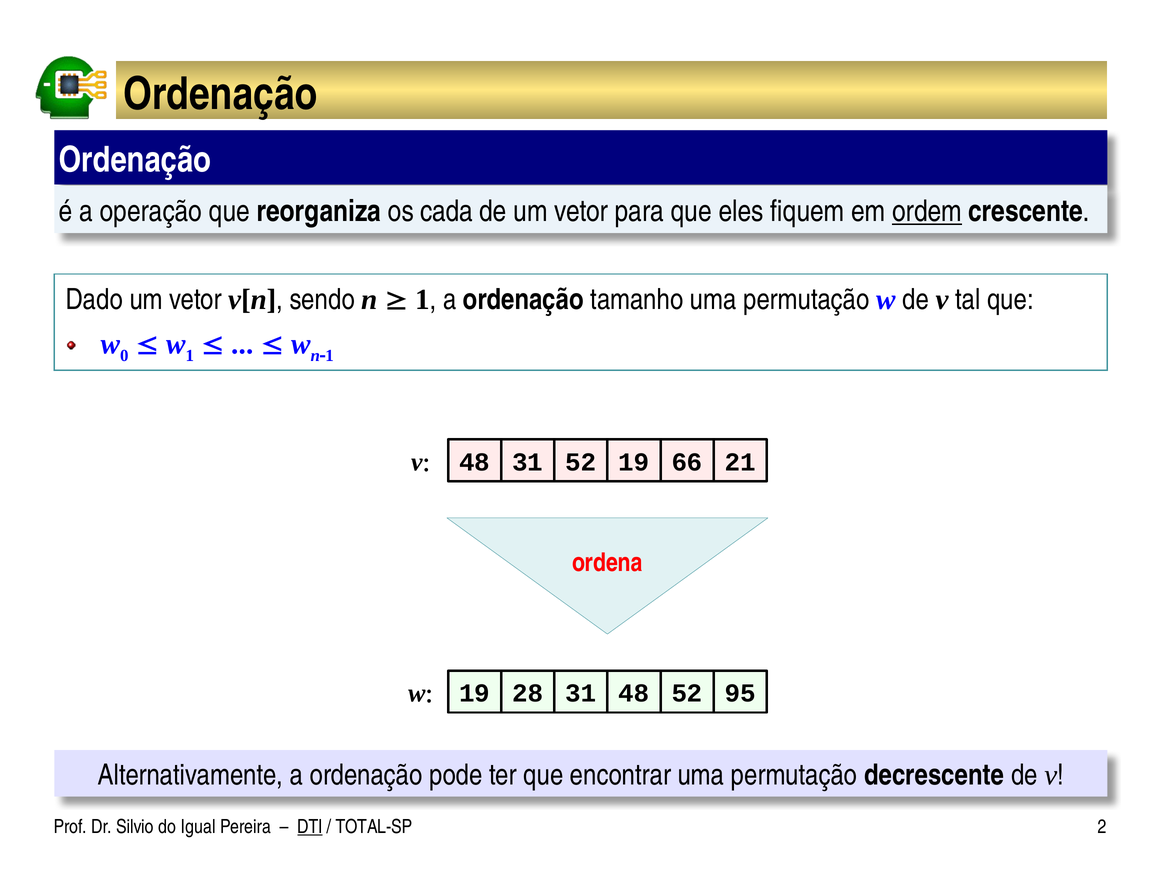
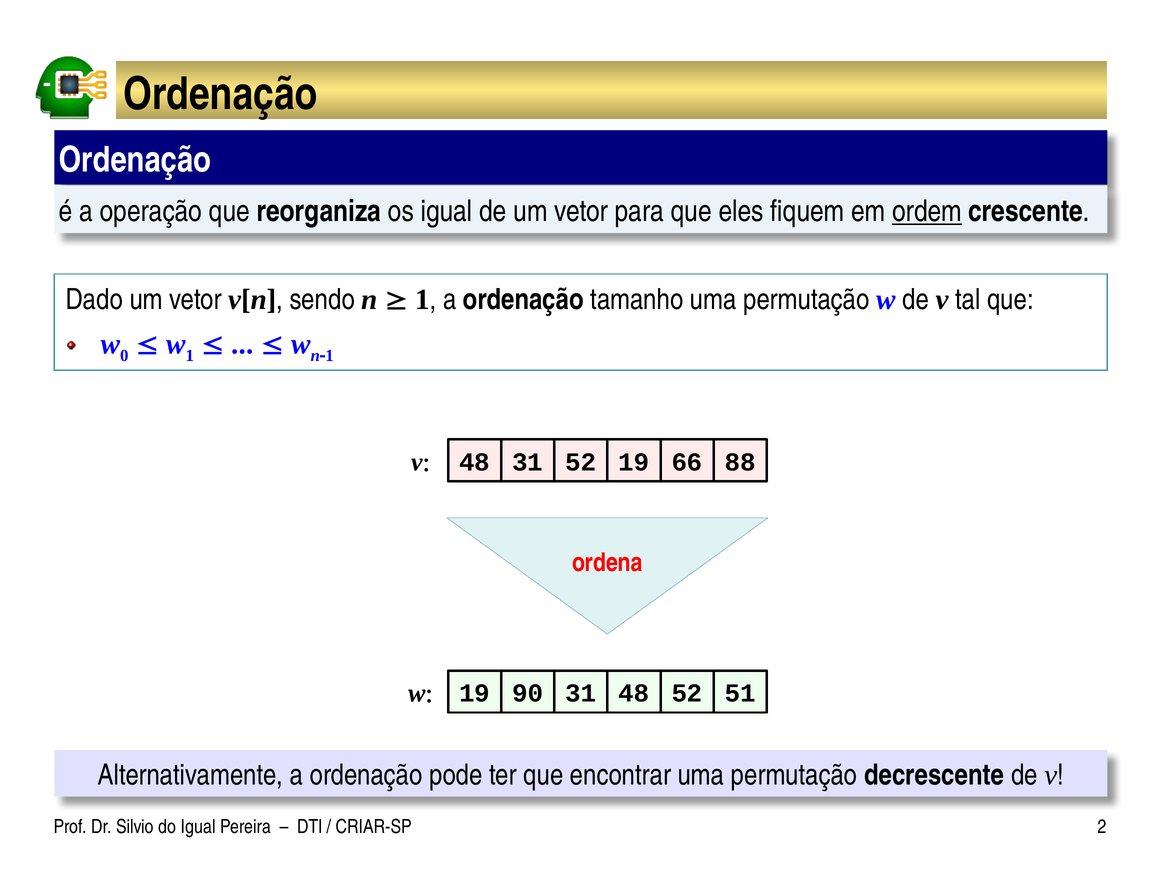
os cada: cada -> igual (447, 211)
21: 21 -> 88 (740, 462)
28: 28 -> 90 (528, 693)
95: 95 -> 51 (740, 693)
DTI underline: present -> none (310, 827)
TOTAL-SP: TOTAL-SP -> CRIAR-SP (374, 827)
